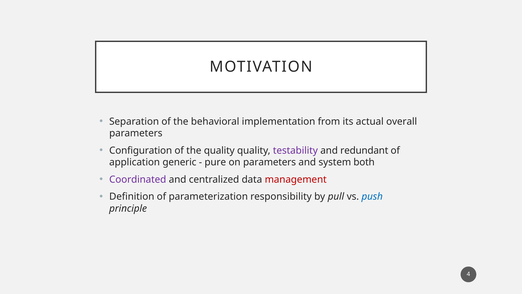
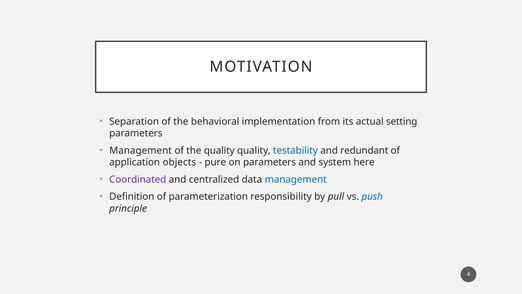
overall: overall -> setting (402, 121)
Configuration: Configuration -> Management (141, 150)
testability colour: purple -> blue (295, 150)
generic: generic -> objects (179, 162)
both: both -> here (364, 162)
management colour: red -> blue (296, 179)
